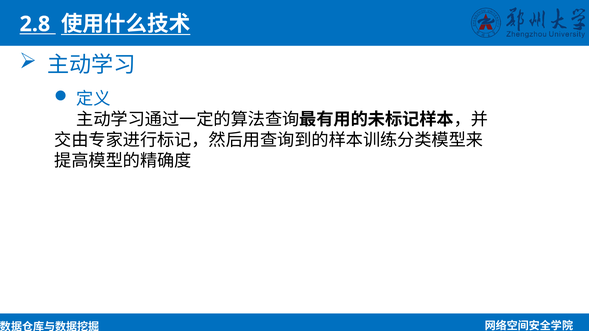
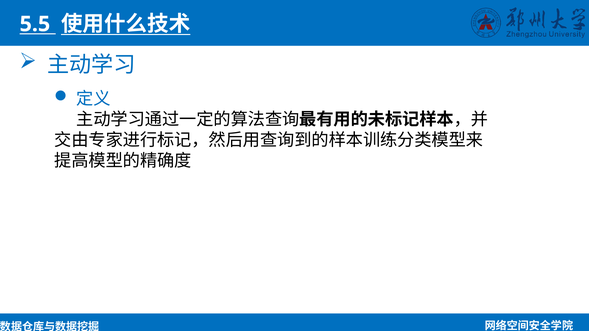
2.8: 2.8 -> 5.5 (35, 24)
